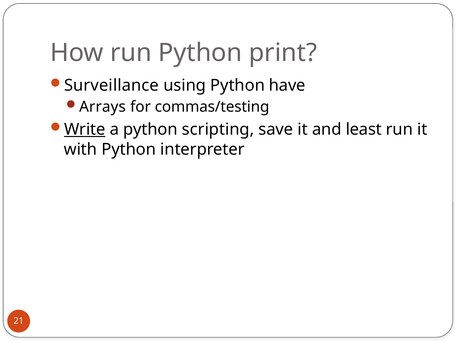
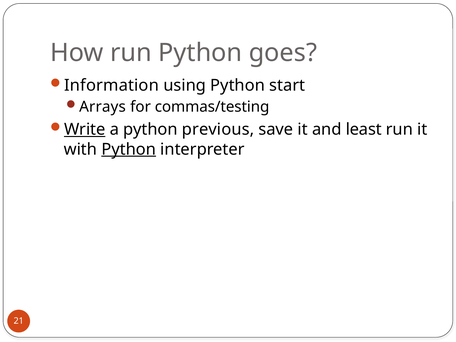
print: print -> goes (283, 53)
Surveillance: Surveillance -> Information (112, 85)
have: have -> start (287, 85)
scripting: scripting -> previous (218, 130)
Python underline: none -> present (129, 149)
